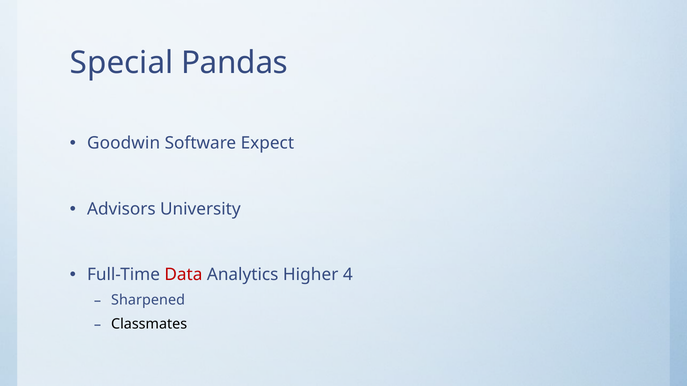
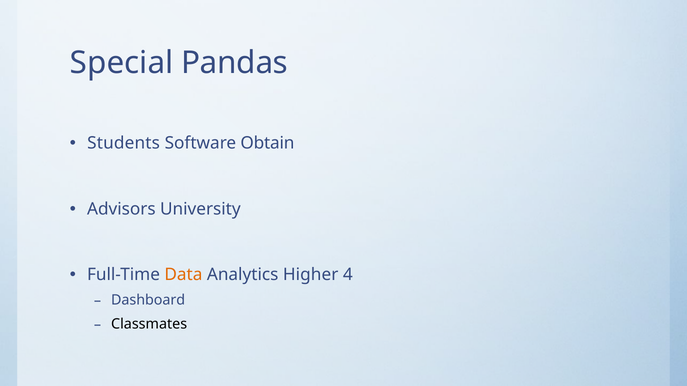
Goodwin: Goodwin -> Students (124, 143)
Expect: Expect -> Obtain (267, 143)
Data colour: red -> orange (183, 275)
Sharpened: Sharpened -> Dashboard (148, 301)
